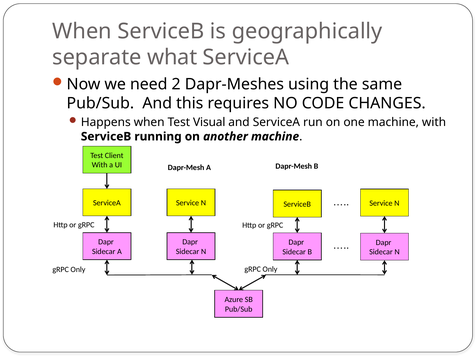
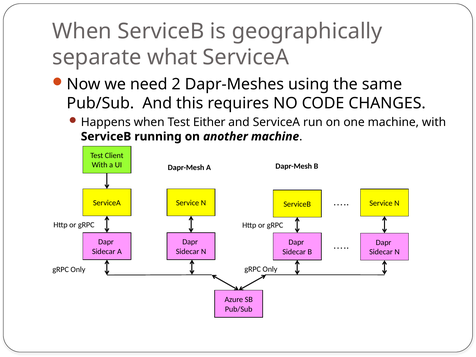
Visual: Visual -> Either (209, 122)
